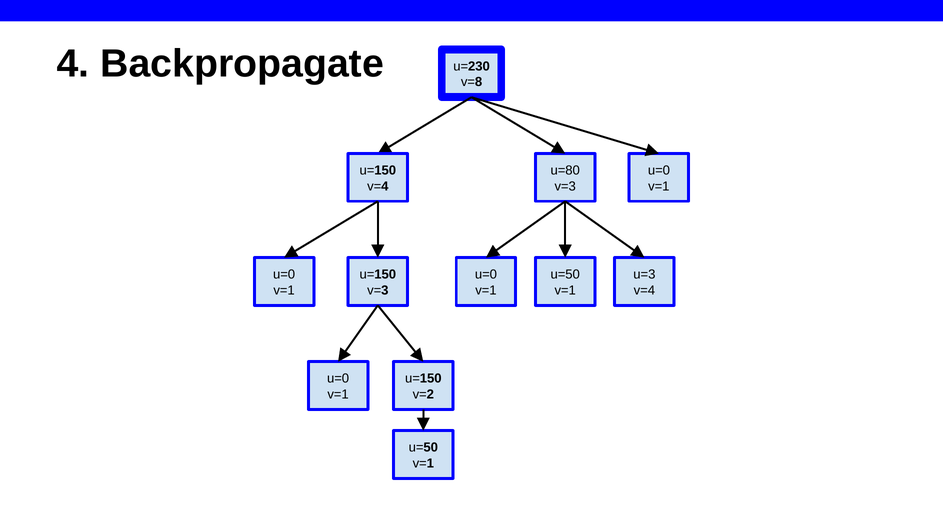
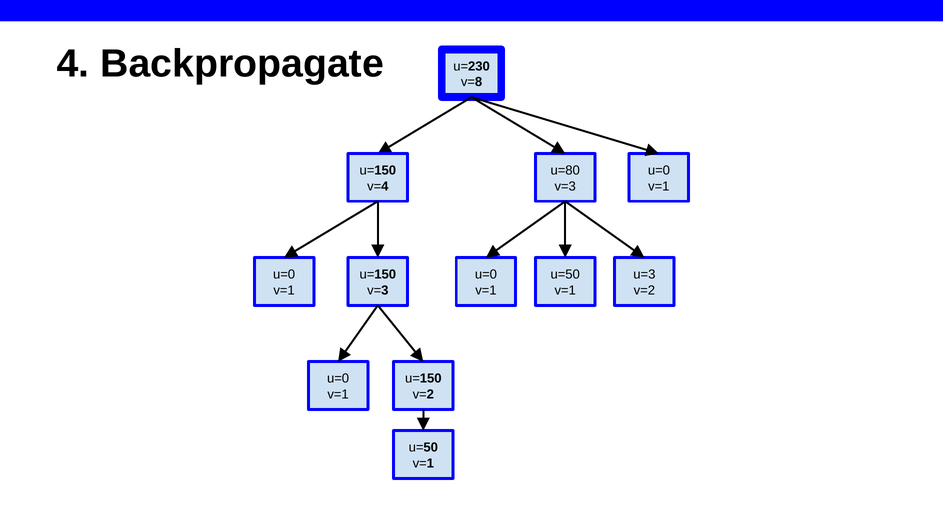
v=4: v=4 -> v=2 (644, 290)
